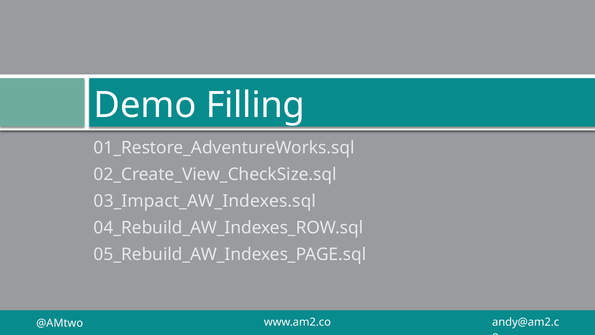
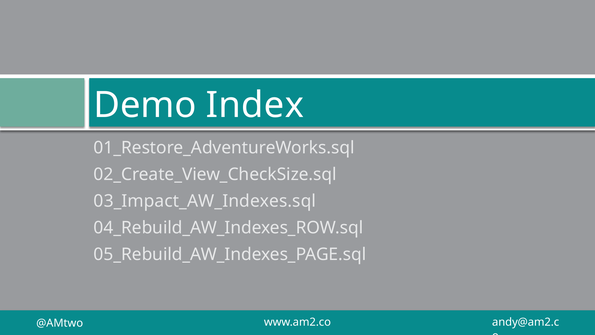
Filling: Filling -> Index (255, 105)
